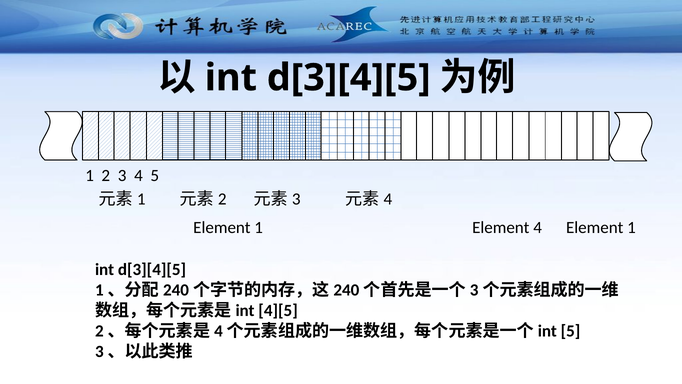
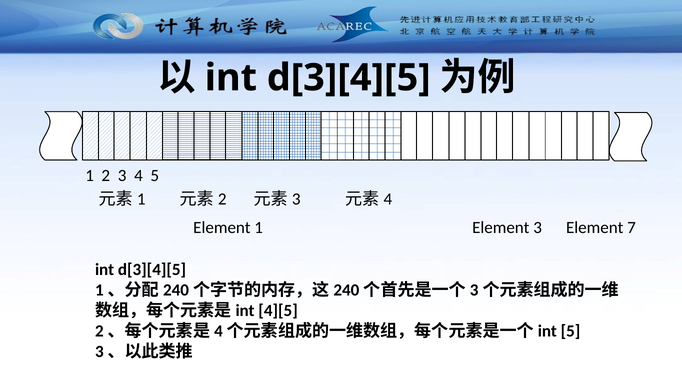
Element 4: 4 -> 3 (538, 227)
1: 1 -> 7 (631, 227)
